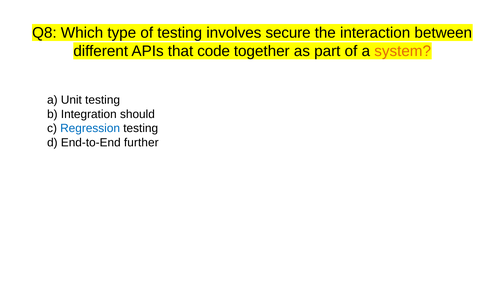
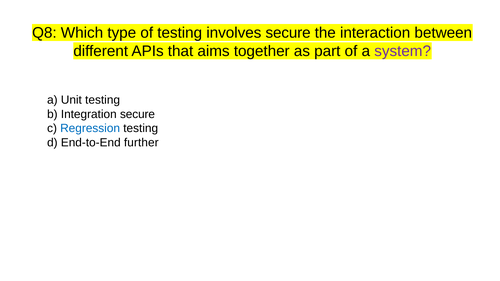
code: code -> aims (214, 51)
system colour: orange -> purple (403, 51)
Integration should: should -> secure (137, 114)
